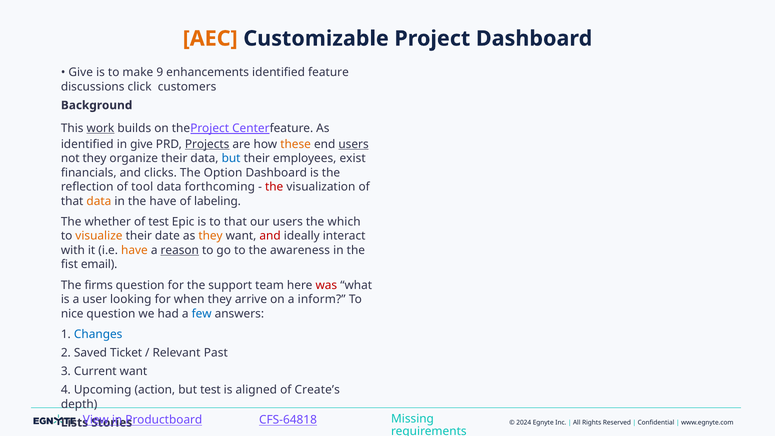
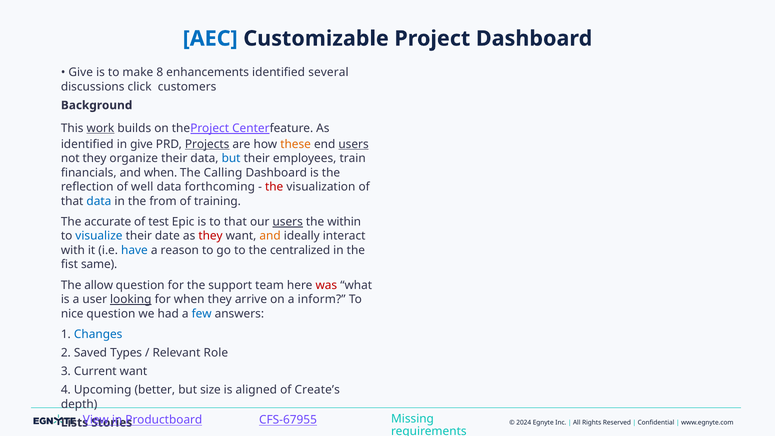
AEC colour: orange -> blue (210, 39)
9: 9 -> 8 (160, 73)
identified feature: feature -> several (328, 73)
employees exist: exist -> train (353, 158)
and clicks: clicks -> when (161, 173)
Option: Option -> Calling (223, 173)
tool: tool -> well (142, 187)
data colour: orange -> blue (99, 201)
the have: have -> from (163, 201)
labeling: labeling -> training (217, 201)
whether: whether -> accurate (108, 222)
users underline: none -> present (288, 222)
which: which -> within (344, 222)
visualize colour: orange -> blue (99, 236)
they colour: orange -> red (210, 236)
and colour: red -> orange (270, 236)
have colour: orange -> blue (134, 250)
reason underline: present -> none (180, 250)
awareness: awareness -> centralized (300, 250)
email: email -> same (99, 264)
firms: firms -> allow (99, 285)
looking underline: none -> present (131, 299)
Ticket: Ticket -> Types (126, 353)
Past: Past -> Role (216, 353)
action: action -> better (155, 390)
but test: test -> size (210, 390)
CFS-64818: CFS-64818 -> CFS-67955 (288, 420)
